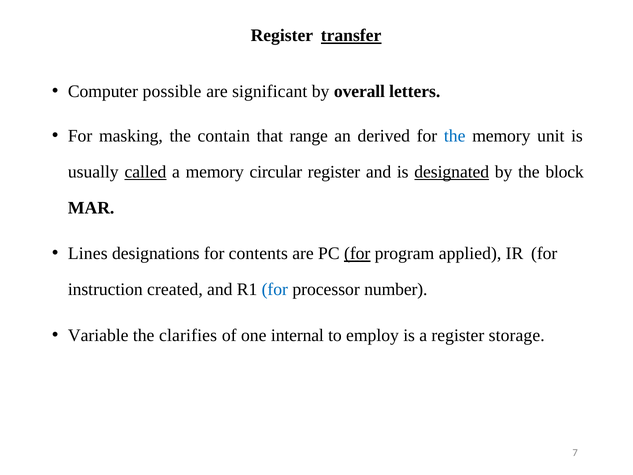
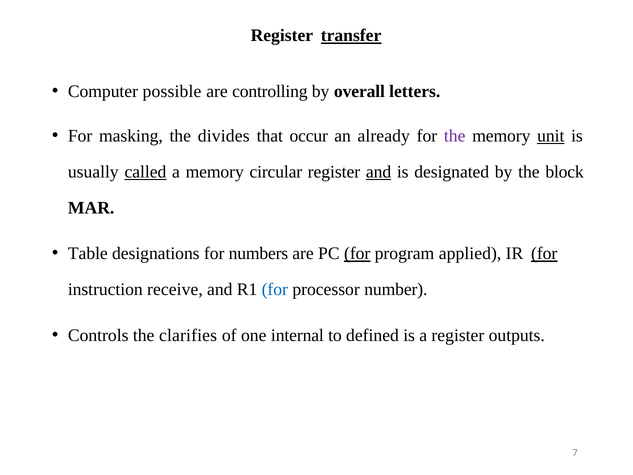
significant: significant -> controlling (270, 92)
contain: contain -> divides (224, 136)
range: range -> occur (309, 136)
derived: derived -> already (384, 136)
the colour: blue -> purple (455, 136)
unit underline: none -> present (551, 136)
and underline: none -> present (379, 172)
designated underline: present -> none (452, 172)
Lines: Lines -> Table (88, 254)
contents: contents -> numbers (258, 254)
for underline: none -> present (544, 254)
created: created -> receive (175, 289)
Variable: Variable -> Controls (98, 335)
employ: employ -> defined (372, 335)
storage: storage -> outputs (517, 335)
